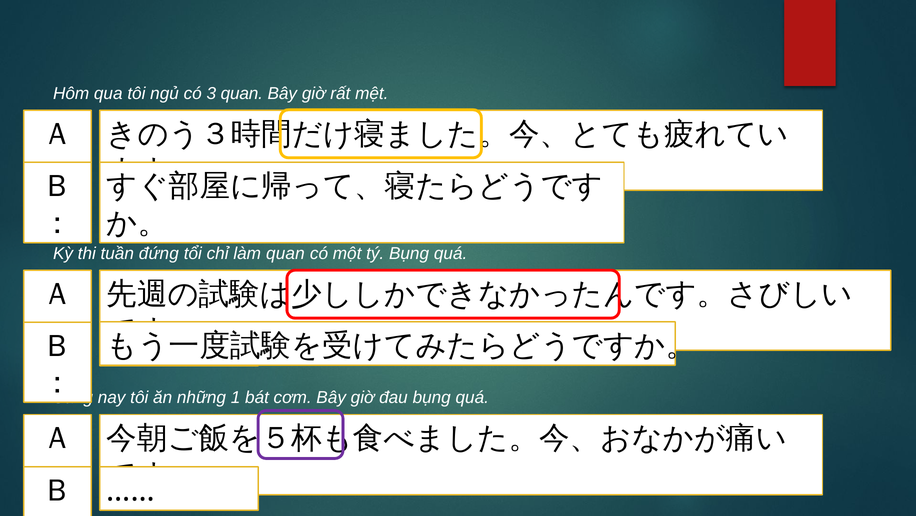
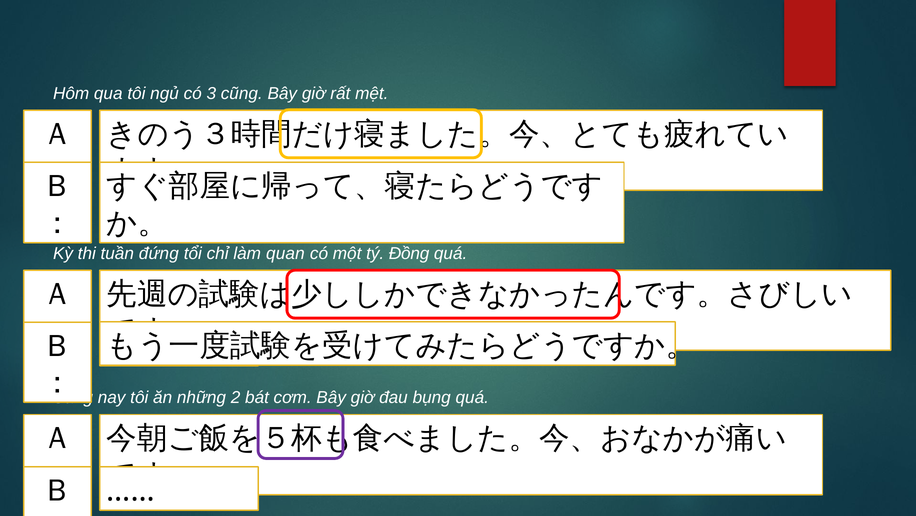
3 quan: quan -> cũng (242, 93)
tý Bụng: Bụng -> Đồng (409, 253)
1: 1 -> 2 (236, 397)
